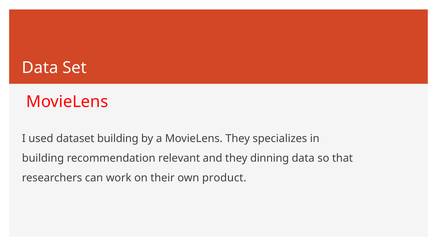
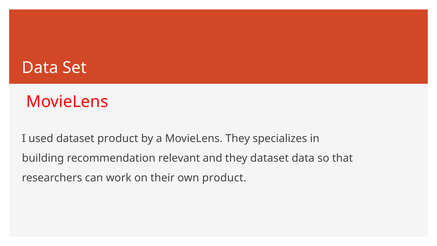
dataset building: building -> product (118, 138)
they dinning: dinning -> dataset (270, 158)
